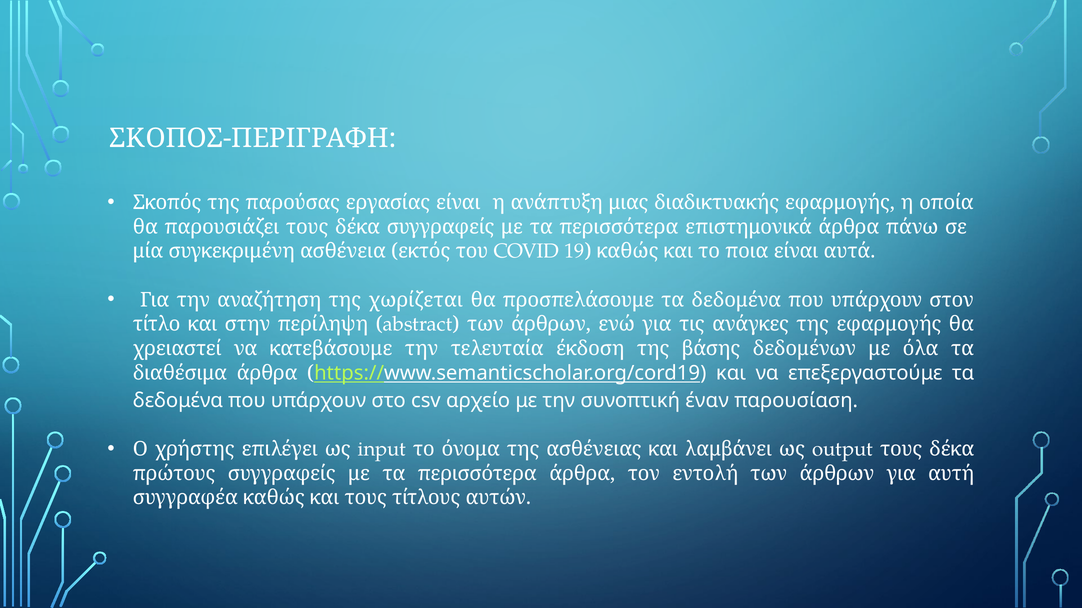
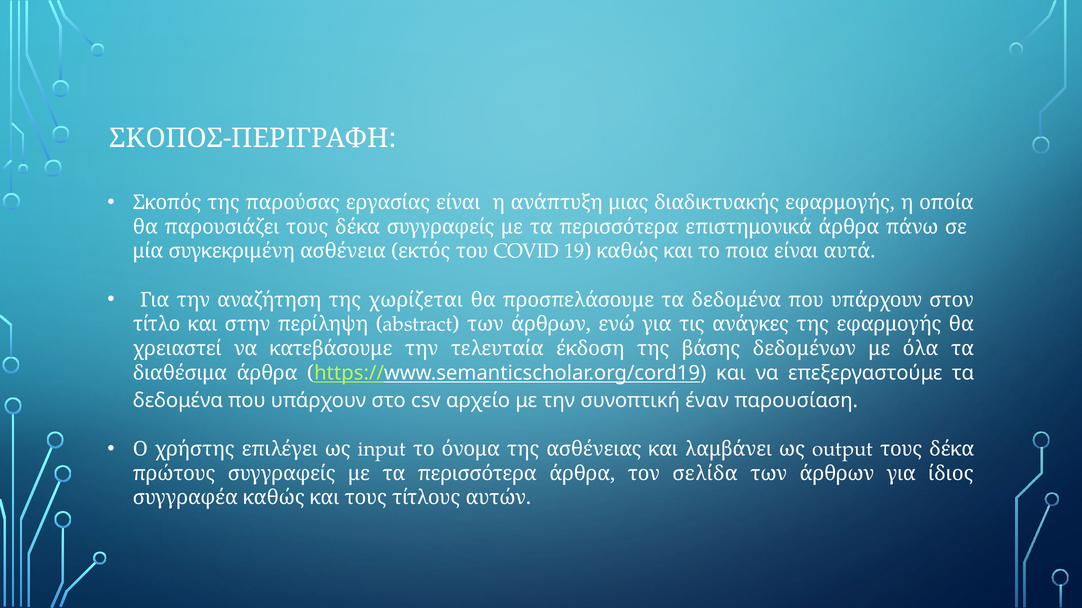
εντολή: εντολή -> σελίδα (705, 474)
αυτή: αυτή -> ίδιος (951, 474)
